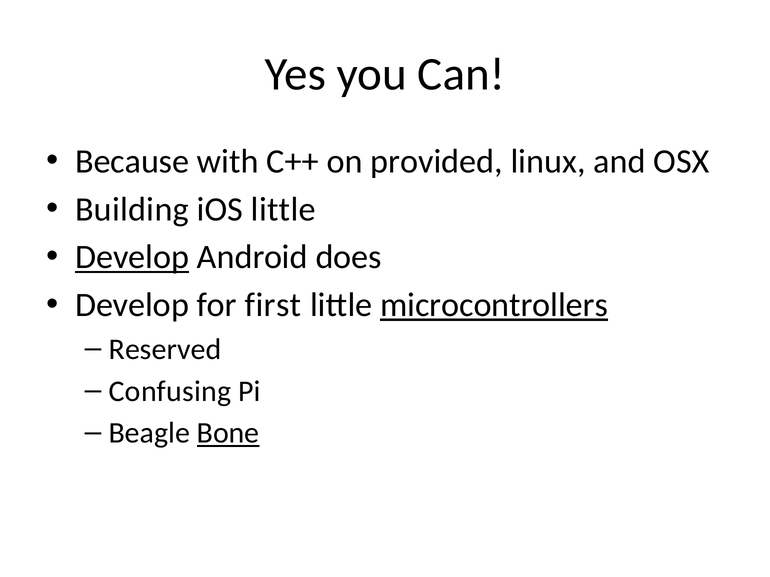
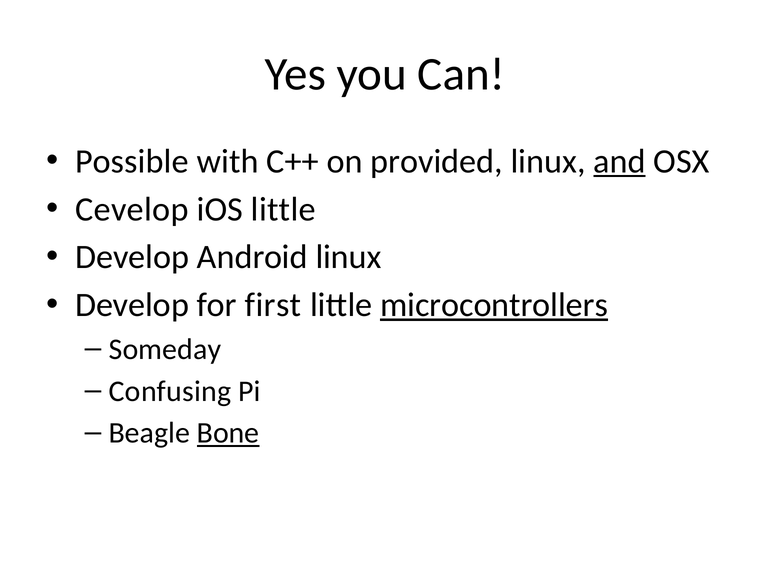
Because: Because -> Possible (132, 162)
and underline: none -> present (619, 162)
Building: Building -> Cevelop (132, 209)
Develop underline: present -> none (132, 257)
Android does: does -> linux (349, 257)
Reserved: Reserved -> Someday (165, 350)
